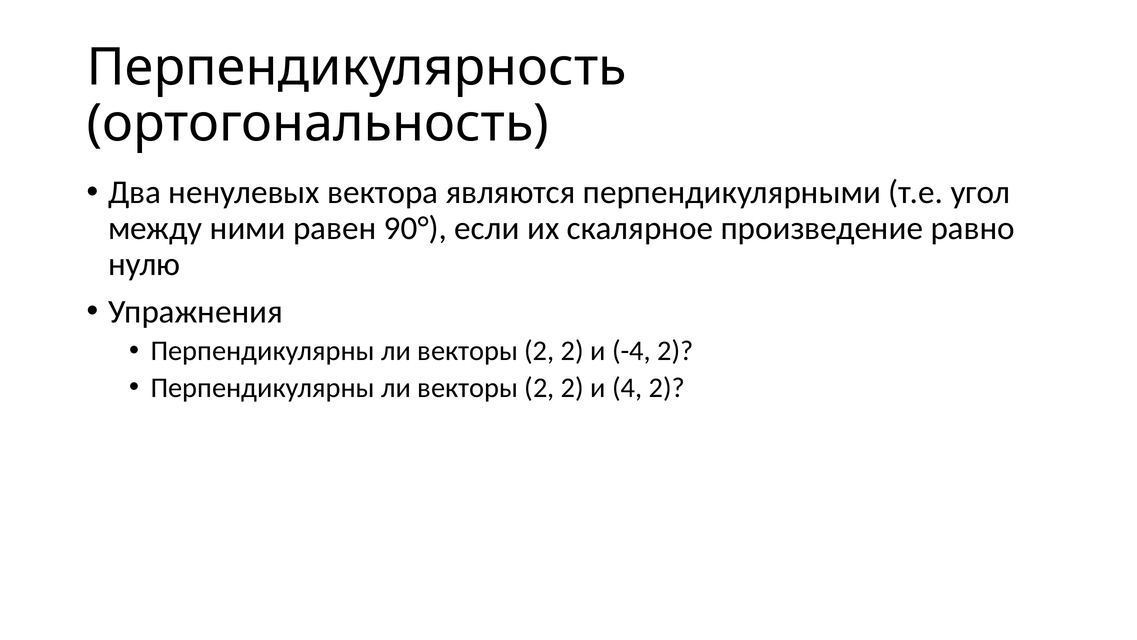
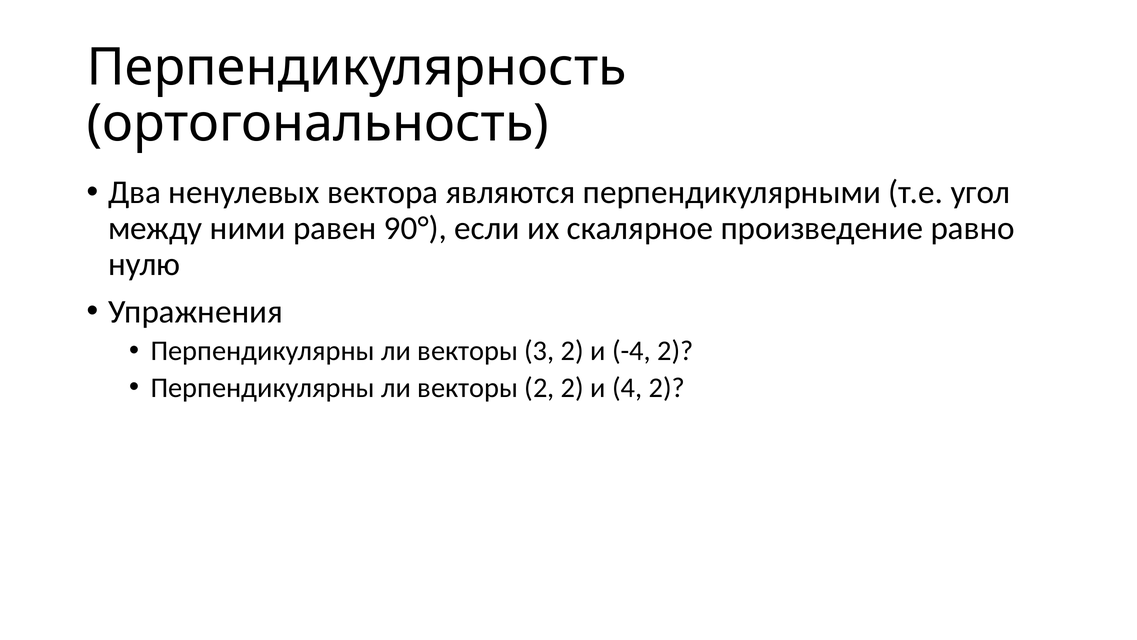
2: 2 -> 3 (539, 351)
